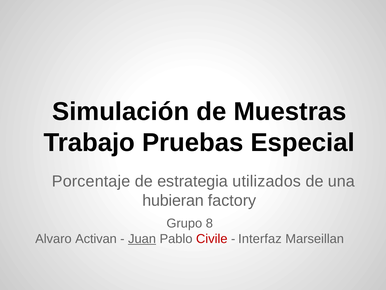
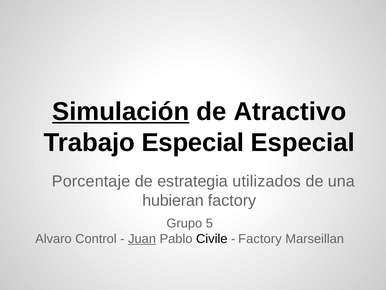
Simulación underline: none -> present (121, 111)
Muestras: Muestras -> Atractivo (290, 111)
Trabajo Pruebas: Pruebas -> Especial (193, 142)
8: 8 -> 5 (209, 223)
Activan: Activan -> Control (96, 238)
Civile colour: red -> black (212, 238)
Interfaz: Interfaz -> Factory (260, 238)
